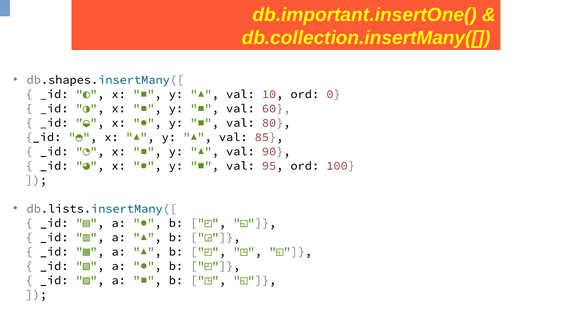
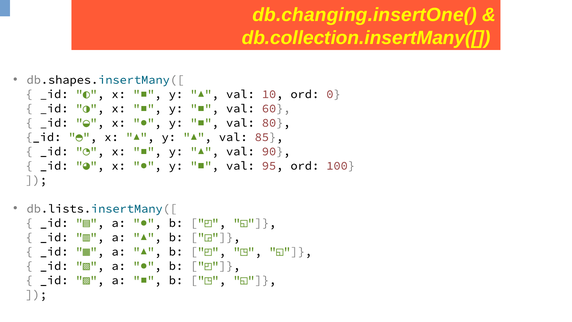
db.important.insertOne(: db.important.insertOne( -> db.changing.insertOne( (365, 15)
